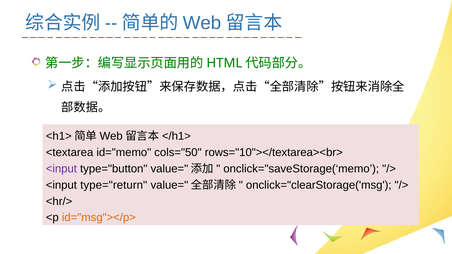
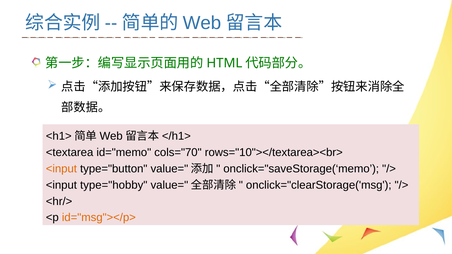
cols="50: cols="50 -> cols="70 (178, 153)
<input colour: purple -> orange (61, 169)
type="return: type="return -> type="hobby (114, 185)
